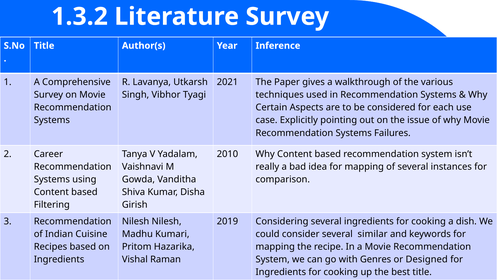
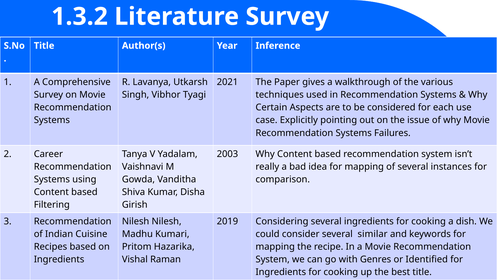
2010: 2010 -> 2003 (227, 154)
Designed: Designed -> Identified (427, 259)
